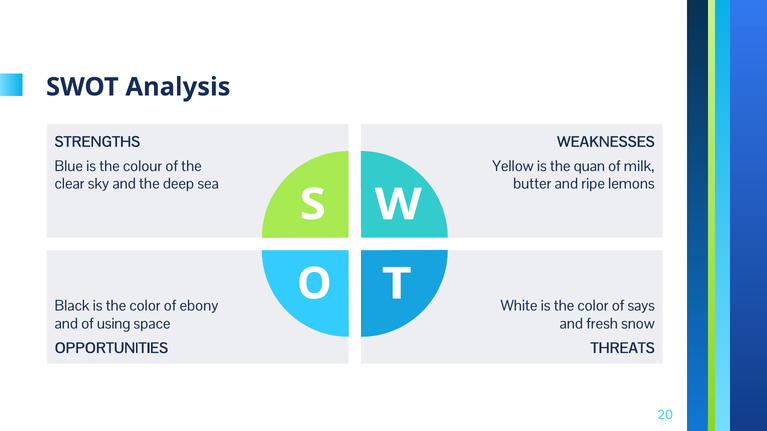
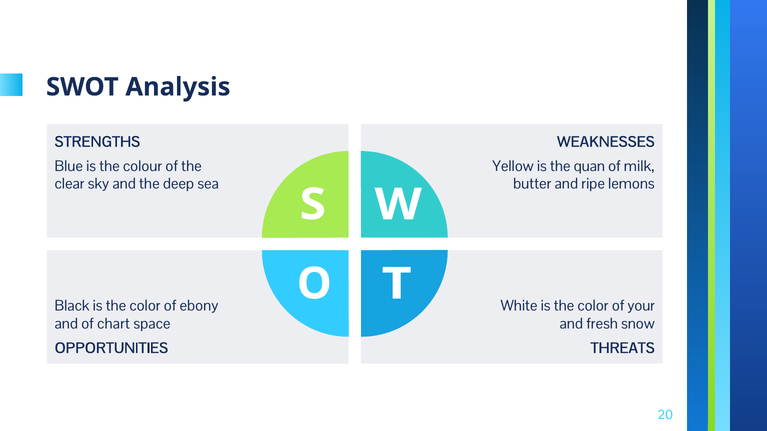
says: says -> your (641, 306)
using: using -> chart (114, 324)
